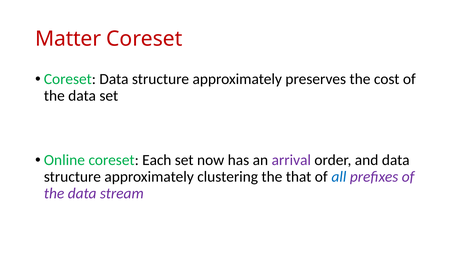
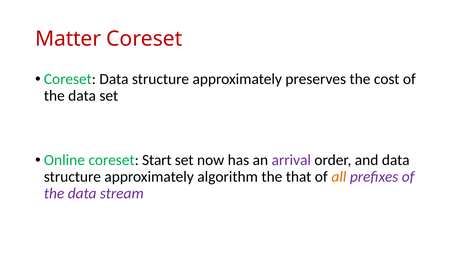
Each: Each -> Start (157, 160)
clustering: clustering -> algorithm (228, 177)
all colour: blue -> orange (339, 177)
